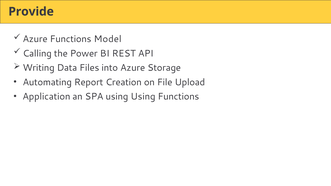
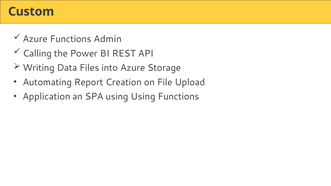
Provide: Provide -> Custom (31, 12)
Model: Model -> Admin (108, 39)
